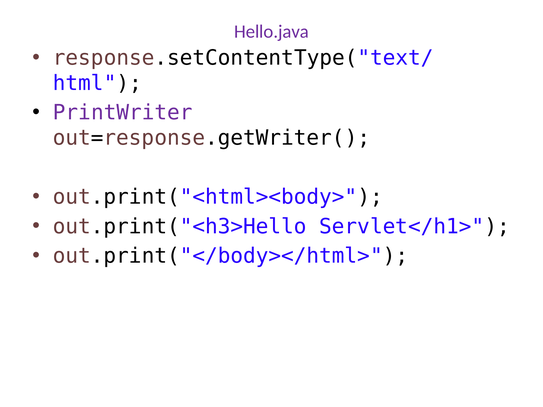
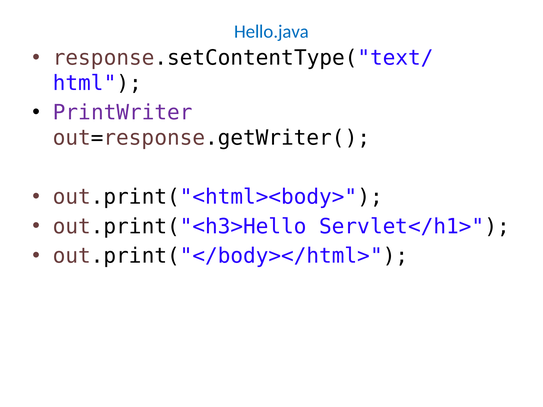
Hello.java colour: purple -> blue (271, 32)
